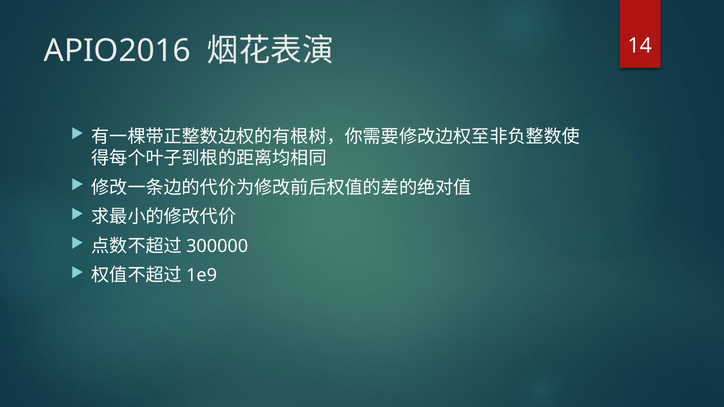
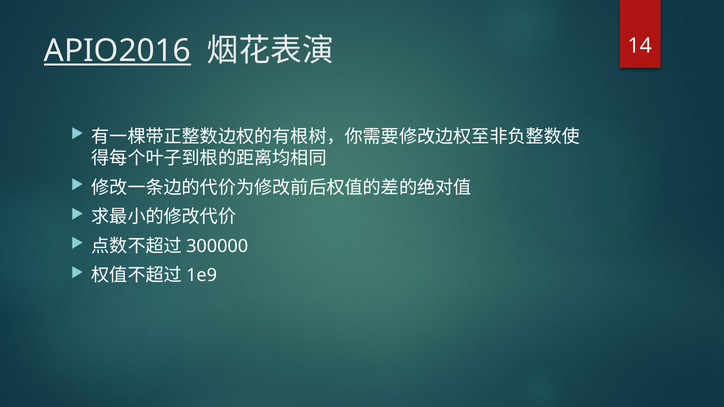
APIO2016 underline: none -> present (117, 51)
